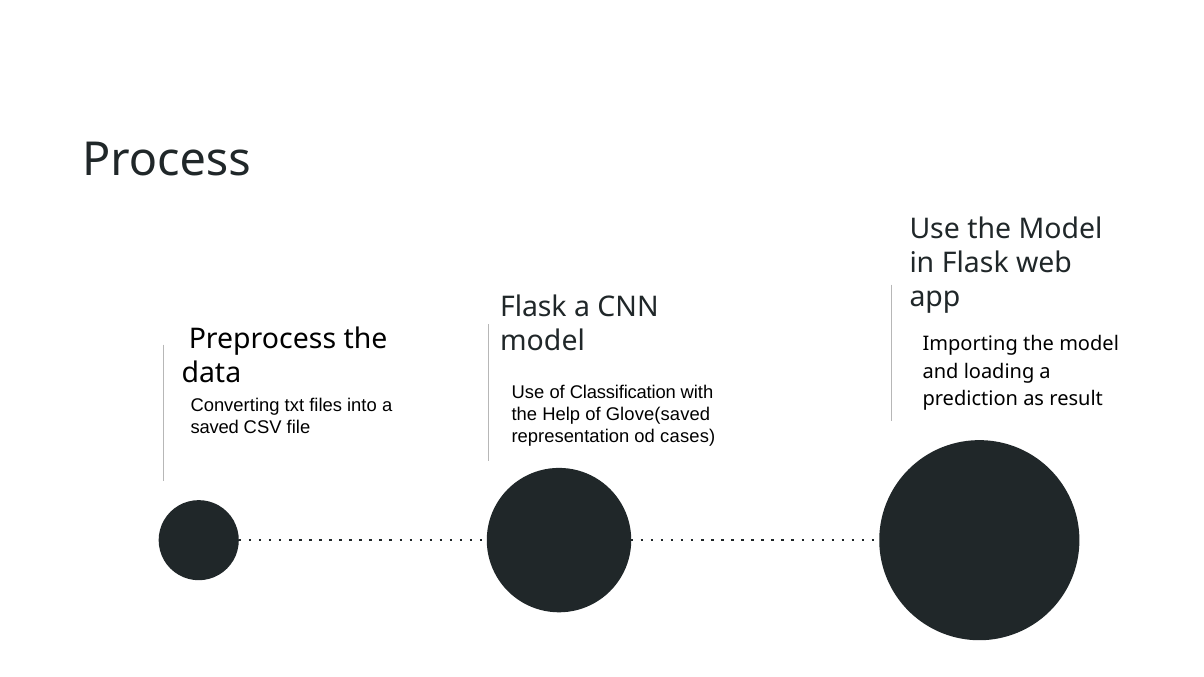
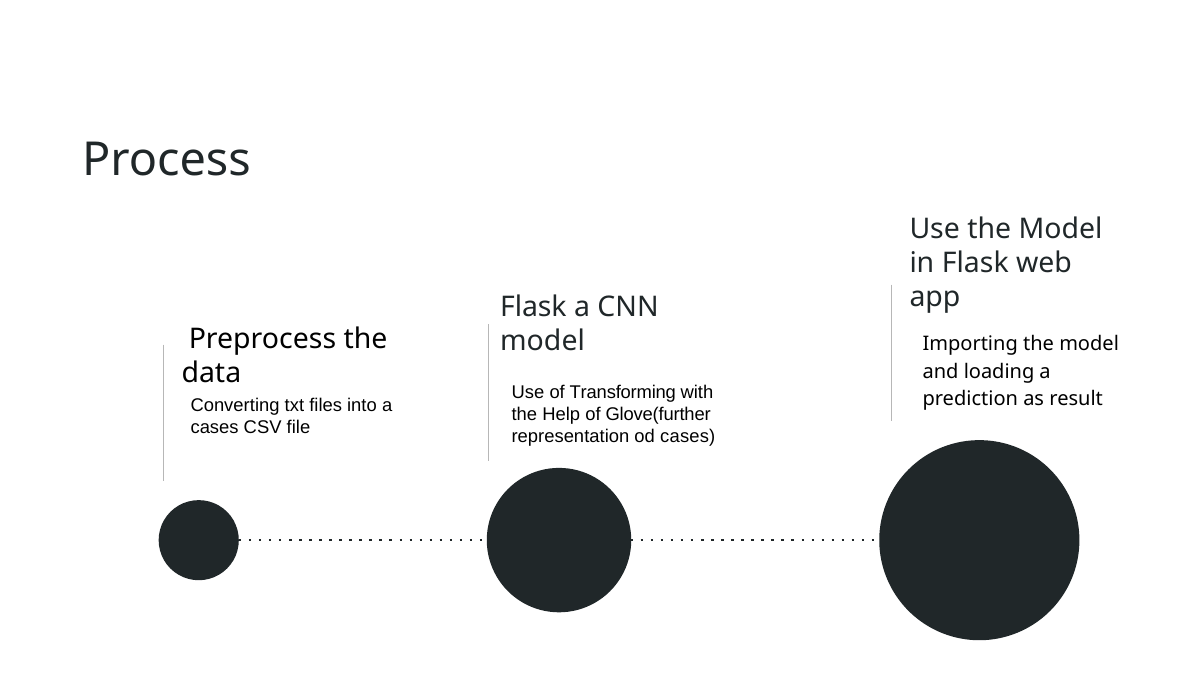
Classification: Classification -> Transforming (623, 392)
Glove(saved: Glove(saved -> Glove(further (658, 415)
saved: saved -> cases (215, 427)
